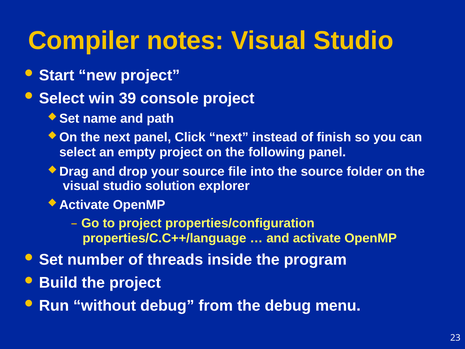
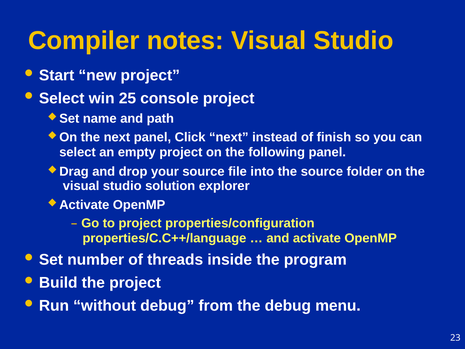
39: 39 -> 25 (127, 98)
